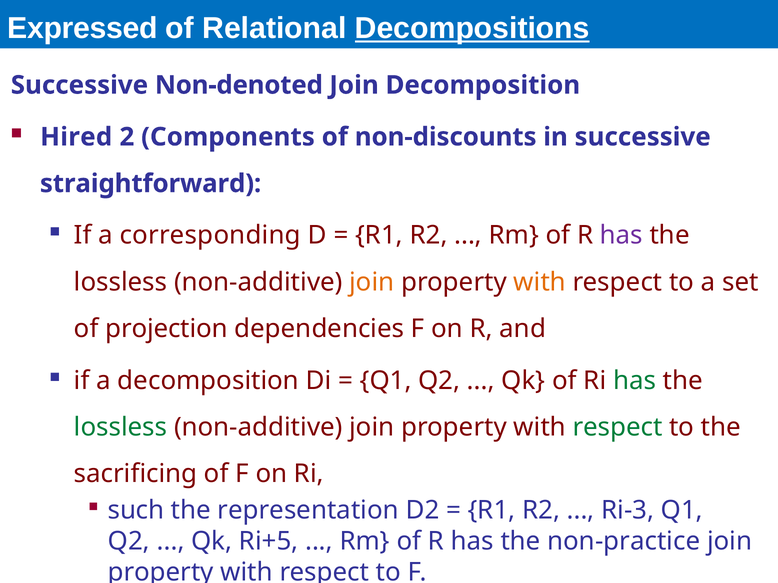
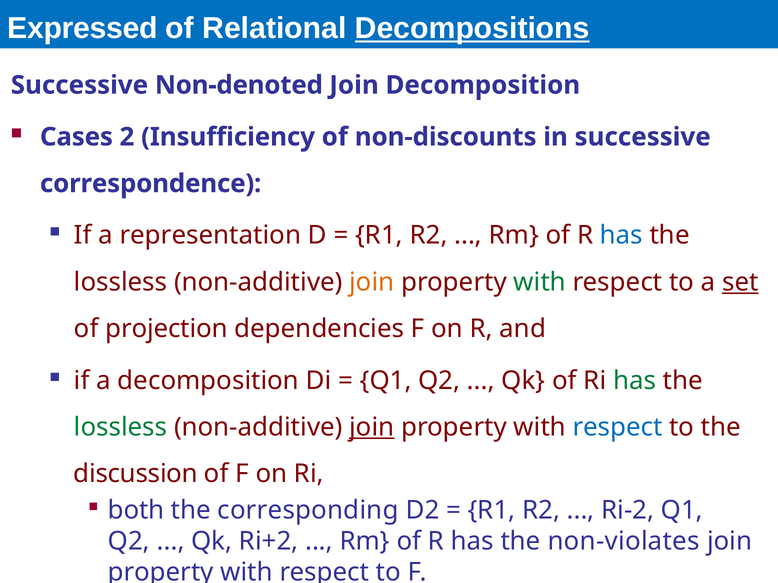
Hired: Hired -> Cases (76, 137)
Components: Components -> Insufficiency (228, 137)
straightforward: straightforward -> correspondence (151, 184)
corresponding: corresponding -> representation (210, 236)
has colour: purple -> blue (621, 236)
with colour: orange -> green (540, 282)
set underline: none -> present (740, 282)
join underline: none -> present (372, 427)
respect colour: green -> blue (618, 427)
sacrificing: sacrificing -> discussion (136, 474)
such: such -> both (136, 510)
representation: representation -> corresponding (308, 510)
Ri-3: Ri-3 -> Ri-2 (628, 510)
Ri+5: Ri+5 -> Ri+2 (269, 542)
non-practice: non-practice -> non-violates (624, 542)
